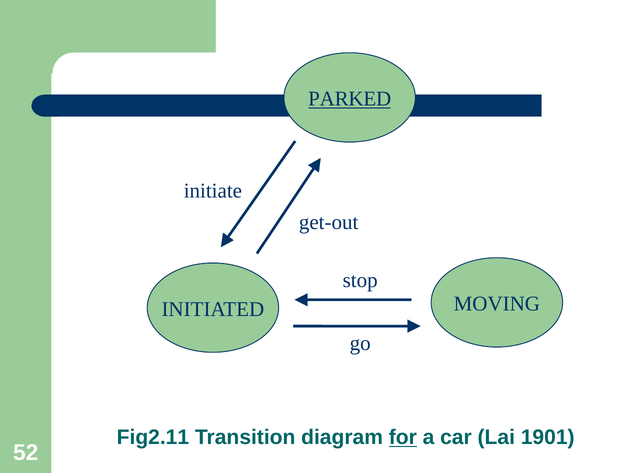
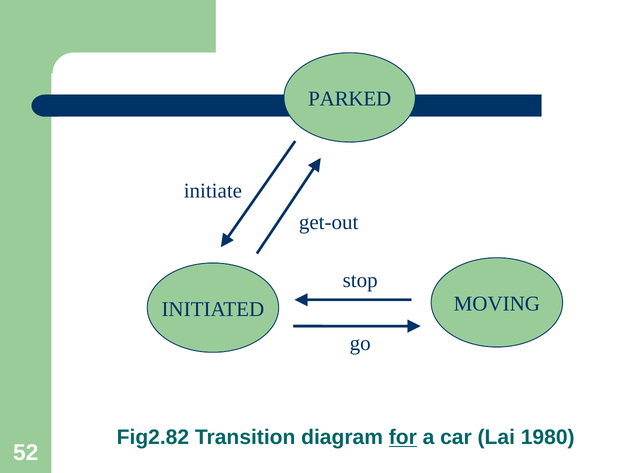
PARKED underline: present -> none (350, 99)
Fig2.11: Fig2.11 -> Fig2.82 (153, 438)
1901: 1901 -> 1980 (548, 438)
